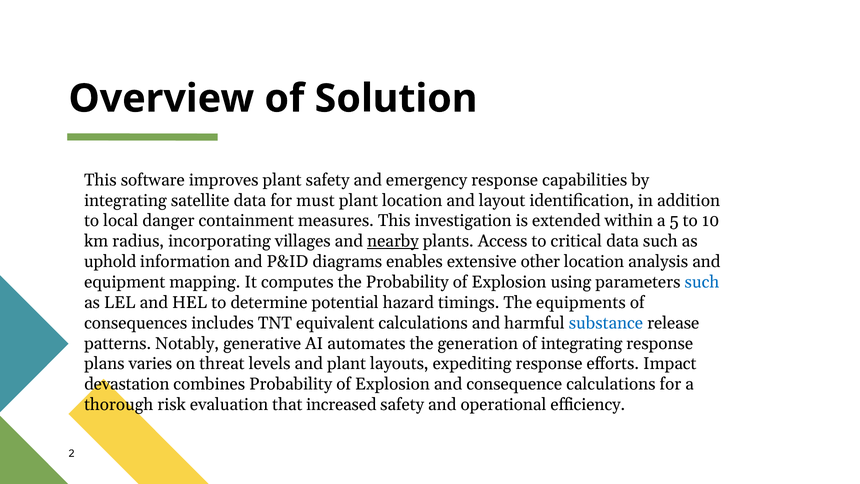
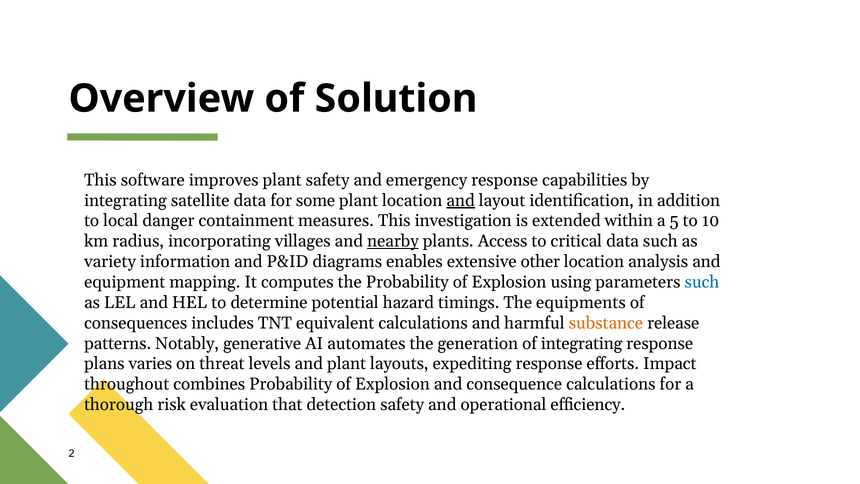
must: must -> some (316, 200)
and underline: none -> present (461, 200)
uphold: uphold -> variety (110, 262)
substance colour: blue -> orange (606, 323)
devastation: devastation -> throughout (127, 384)
increased: increased -> detection (341, 404)
